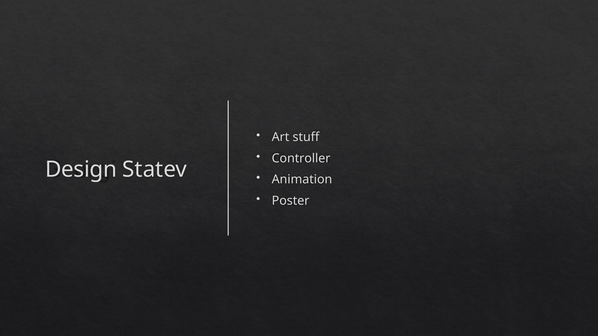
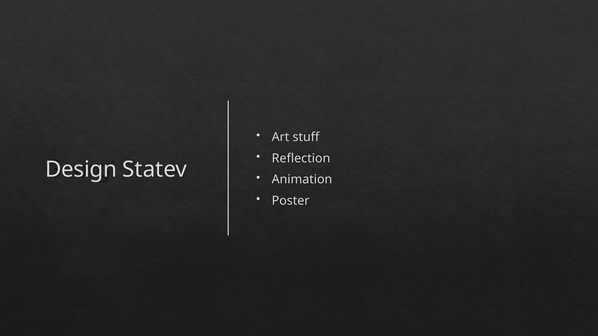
Controller: Controller -> Reflection (301, 158)
